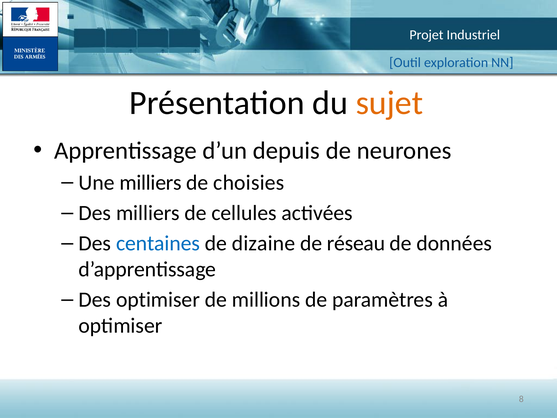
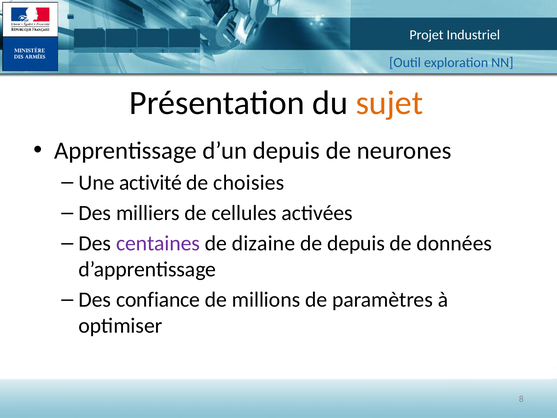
Une milliers: milliers -> activité (151, 183)
centaines colour: blue -> purple (158, 243)
de réseau: réseau -> depuis (356, 243)
Des optimiser: optimiser -> confiance (158, 300)
